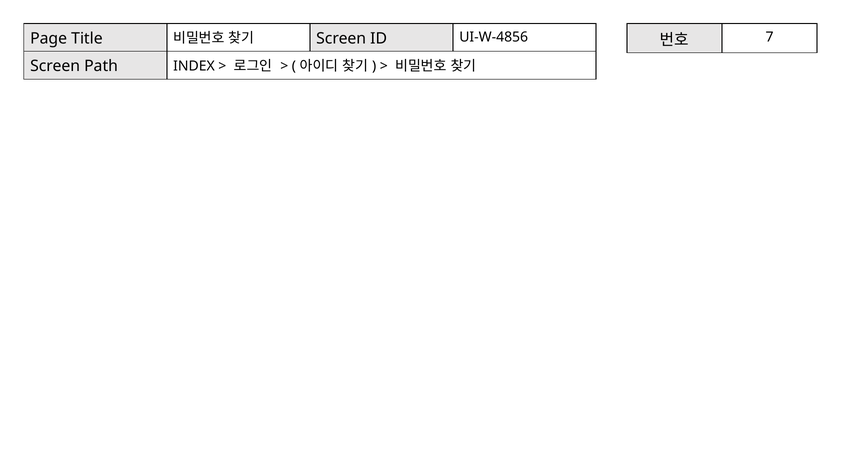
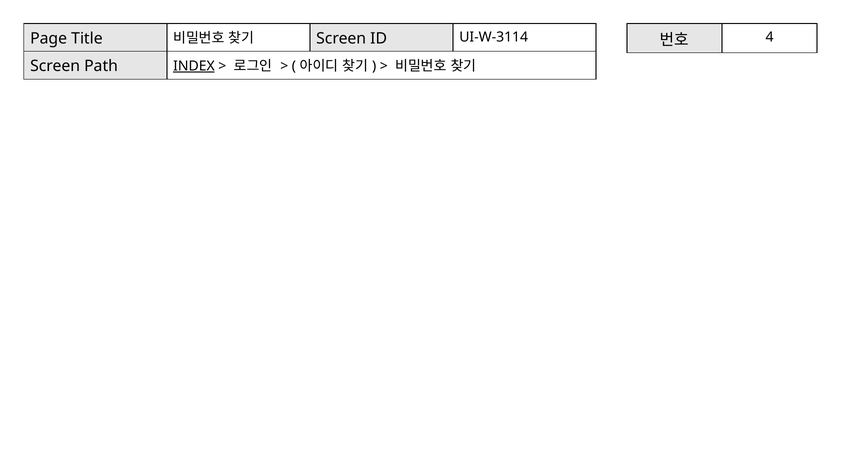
7: 7 -> 4 (770, 37)
UI-W-4856: UI-W-4856 -> UI-W-3114 (494, 37)
INDEX underline: none -> present (194, 66)
